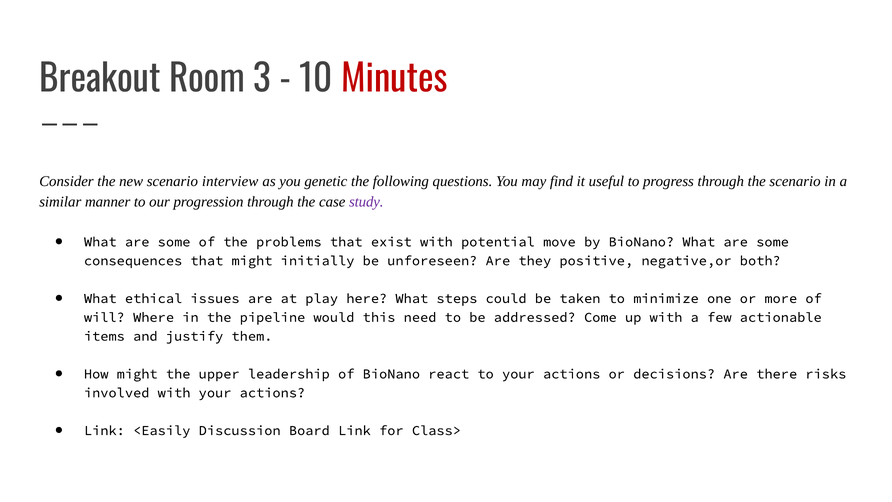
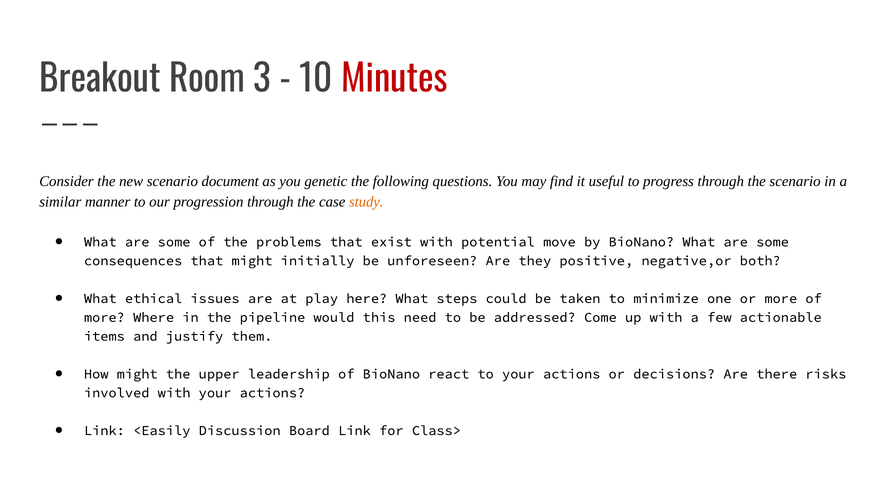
interview: interview -> document (230, 181)
study colour: purple -> orange (366, 202)
will: will -> more (104, 317)
